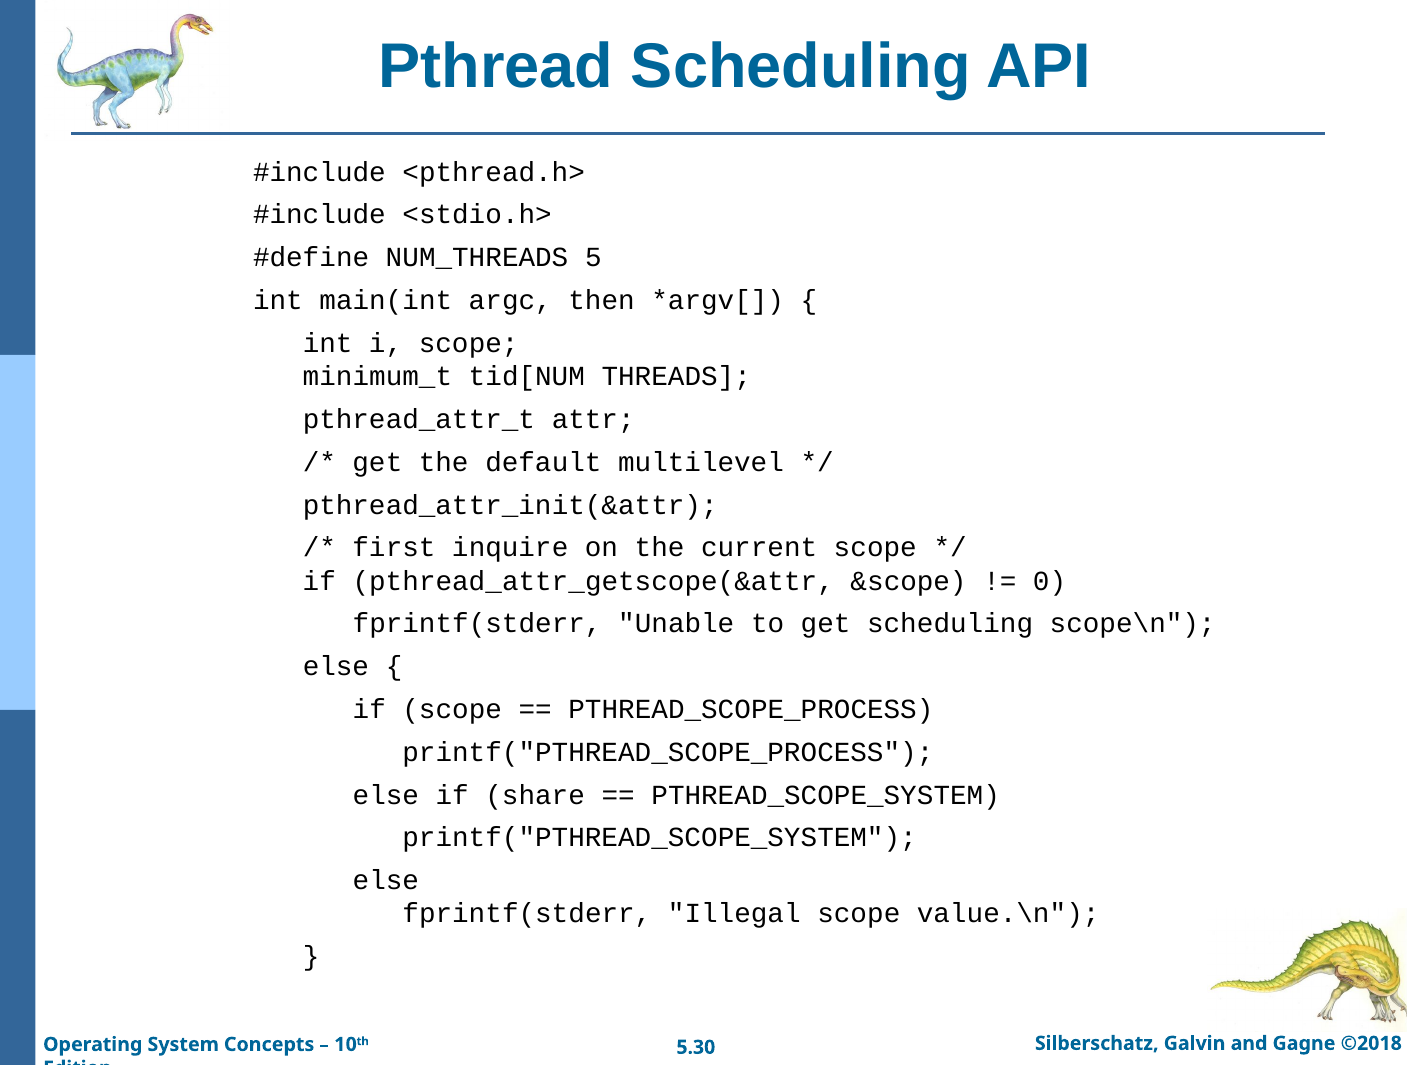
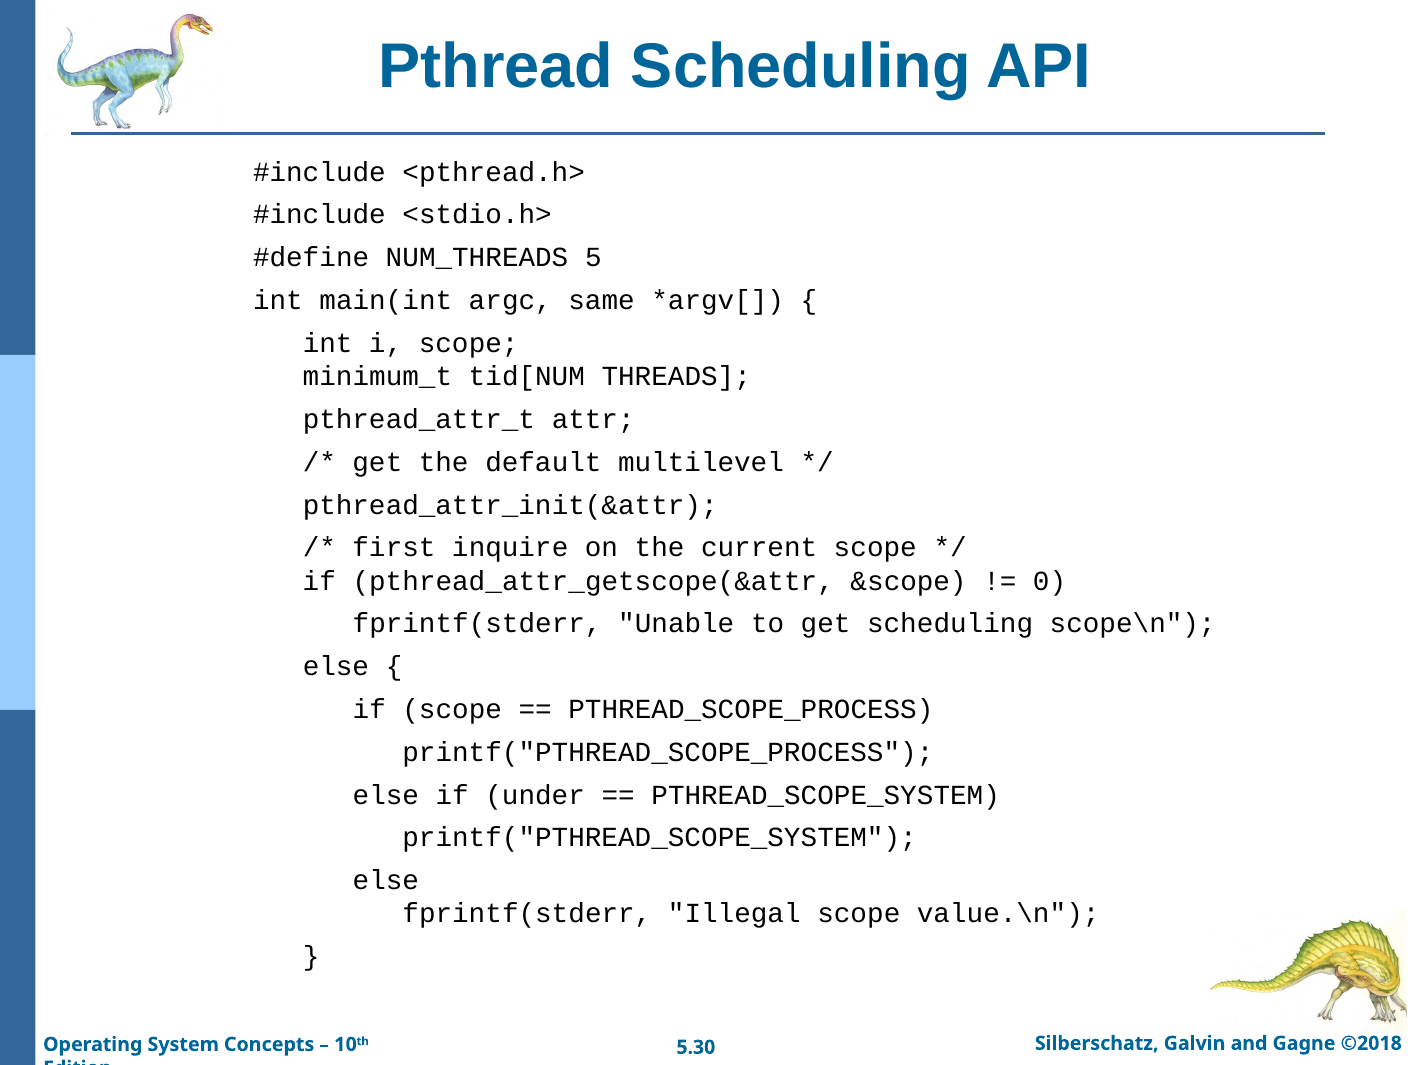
then: then -> same (602, 300)
share: share -> under (535, 795)
